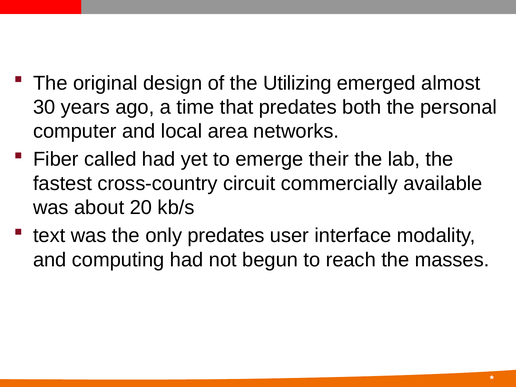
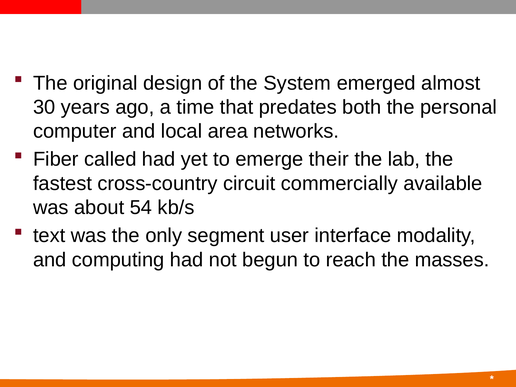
Utilizing: Utilizing -> System (297, 83)
20: 20 -> 54 (141, 208)
only predates: predates -> segment (226, 236)
